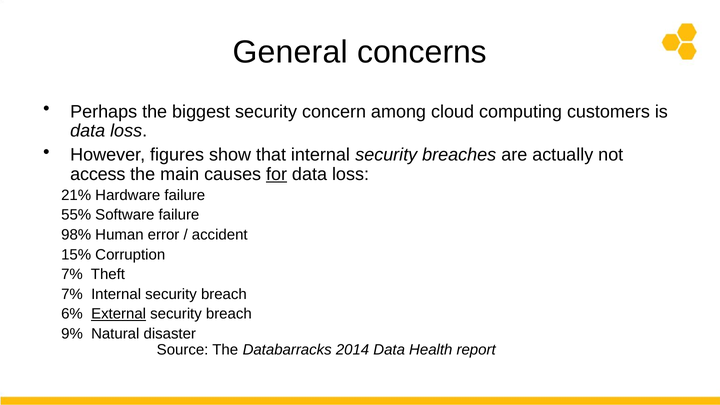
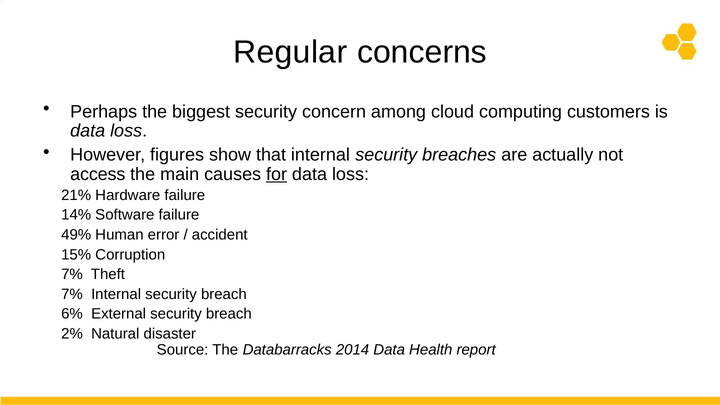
General: General -> Regular (290, 52)
55%: 55% -> 14% (76, 215)
98%: 98% -> 49% (76, 235)
External underline: present -> none (119, 314)
9%: 9% -> 2% (72, 334)
